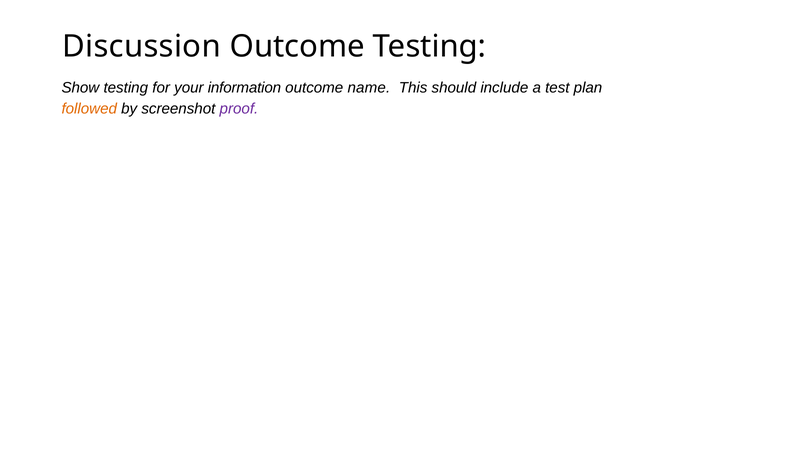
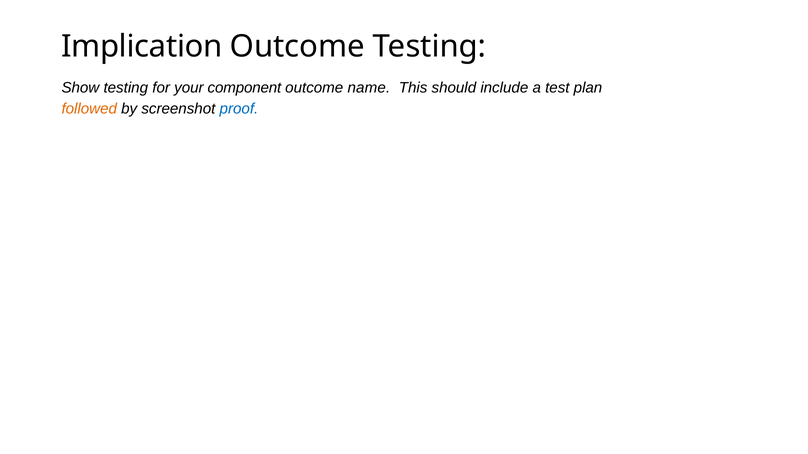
Discussion: Discussion -> Implication (142, 47)
information: information -> component (244, 88)
proof colour: purple -> blue (239, 109)
